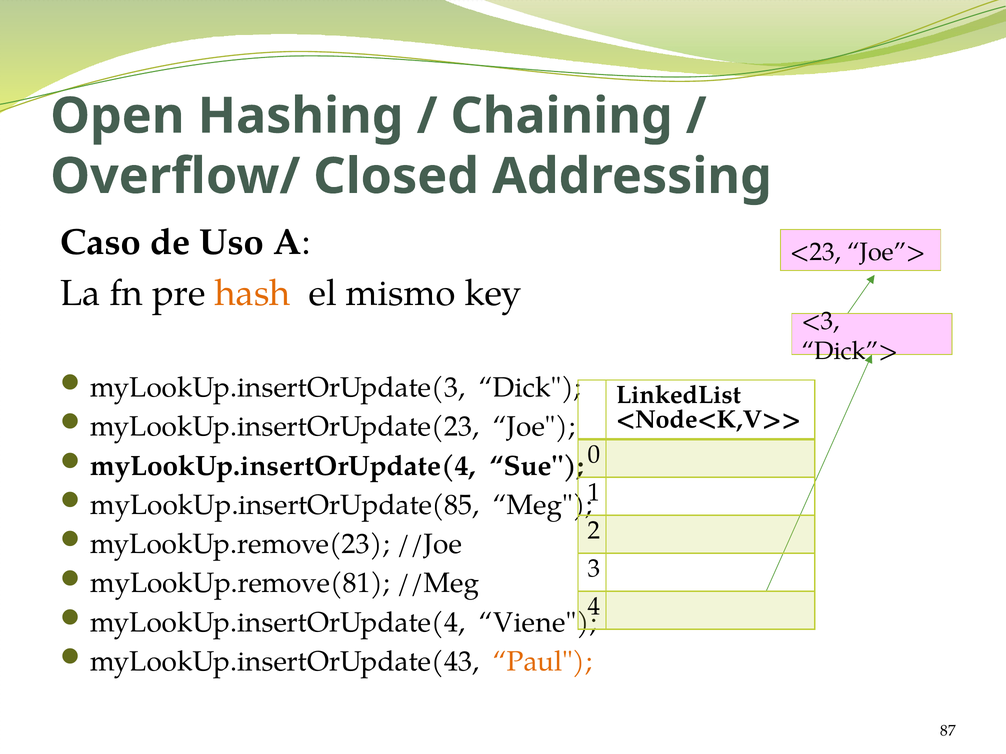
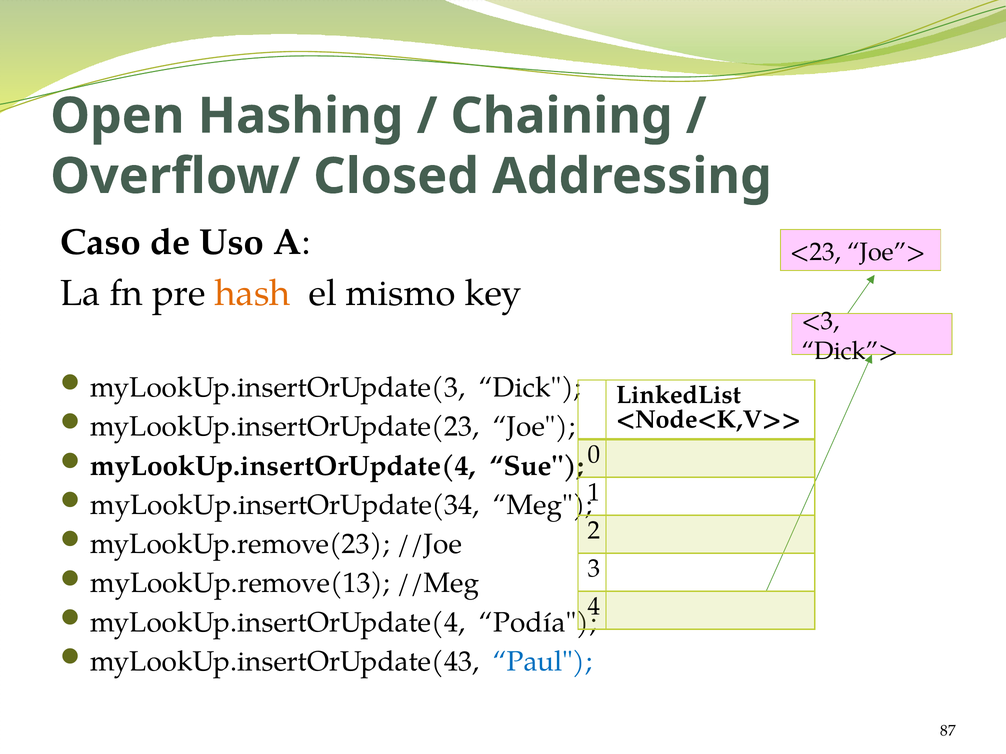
myLookUp.insertOrUpdate(85: myLookUp.insertOrUpdate(85 -> myLookUp.insertOrUpdate(34 (285, 505)
myLookUp.remove(81: myLookUp.remove(81 -> myLookUp.remove(13 (240, 584)
Viene: Viene -> Podía (538, 623)
Paul colour: orange -> blue (543, 662)
